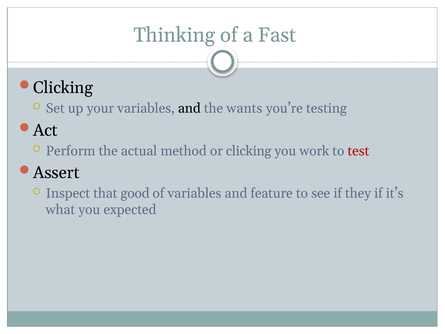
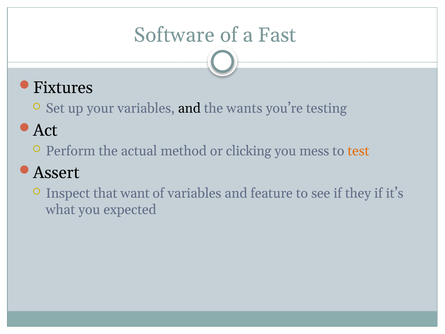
Thinking: Thinking -> Software (174, 35)
Clicking: Clicking -> Fixtures (63, 88)
work: work -> mess (314, 151)
test colour: red -> orange (358, 151)
good: good -> want (135, 193)
